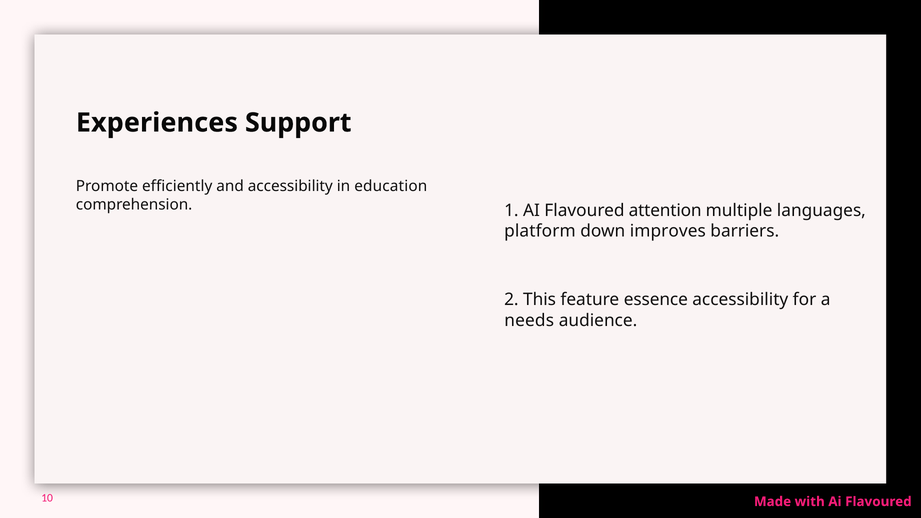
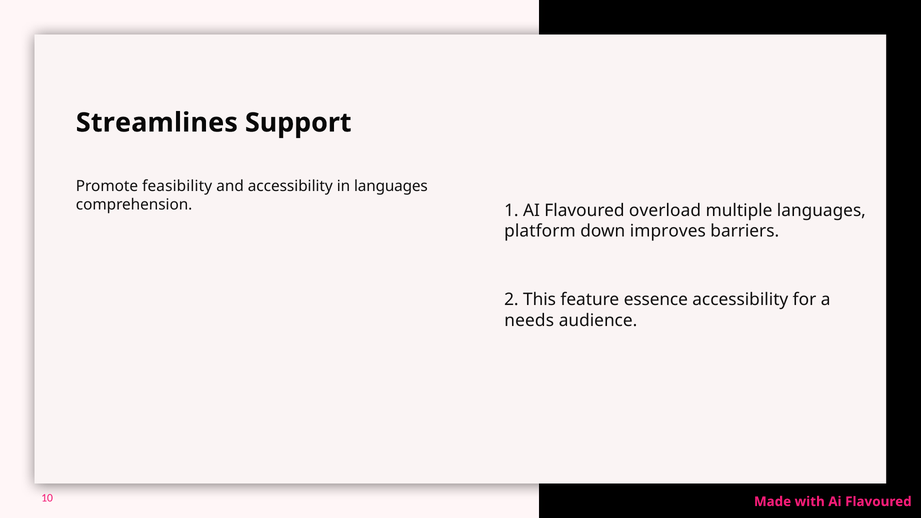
Experiences: Experiences -> Streamlines (157, 123)
efficiently: efficiently -> feasibility (177, 186)
in education: education -> languages (391, 186)
attention: attention -> overload (665, 210)
